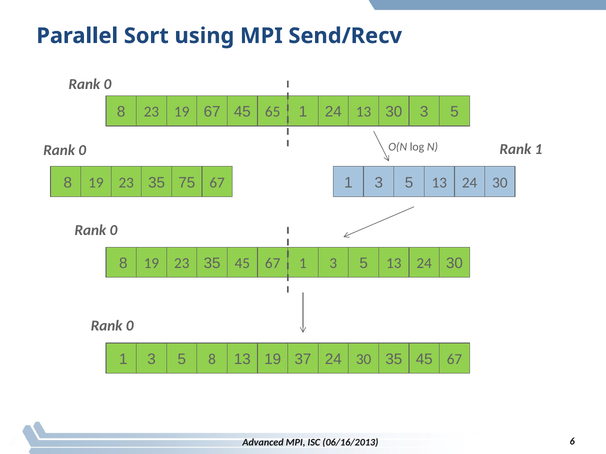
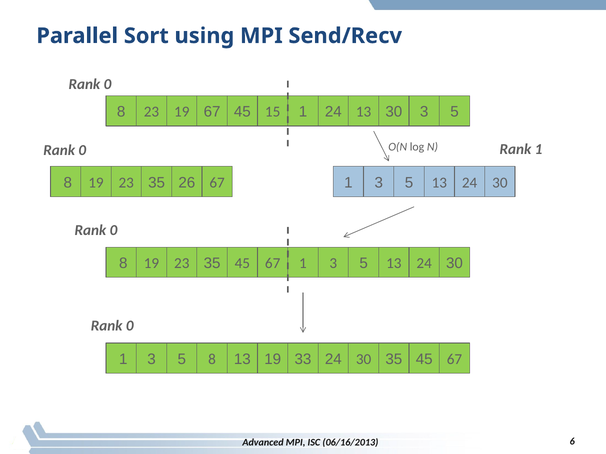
65: 65 -> 15 (273, 112)
75: 75 -> 26 (187, 183)
37: 37 -> 33 (303, 360)
